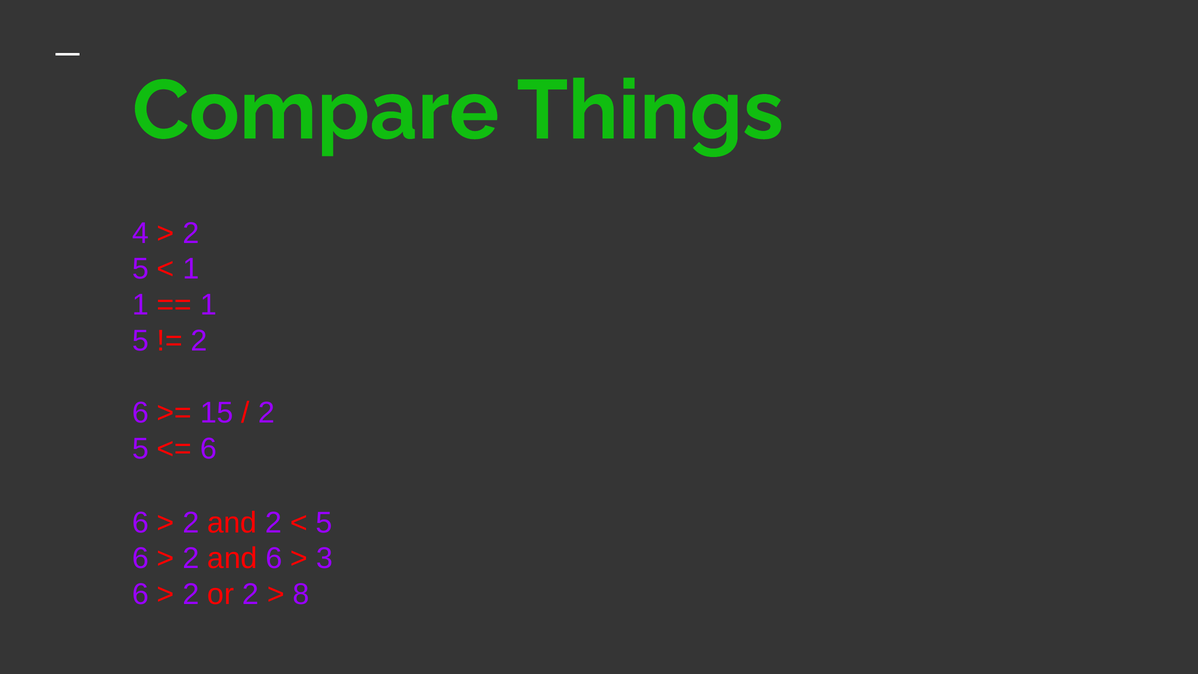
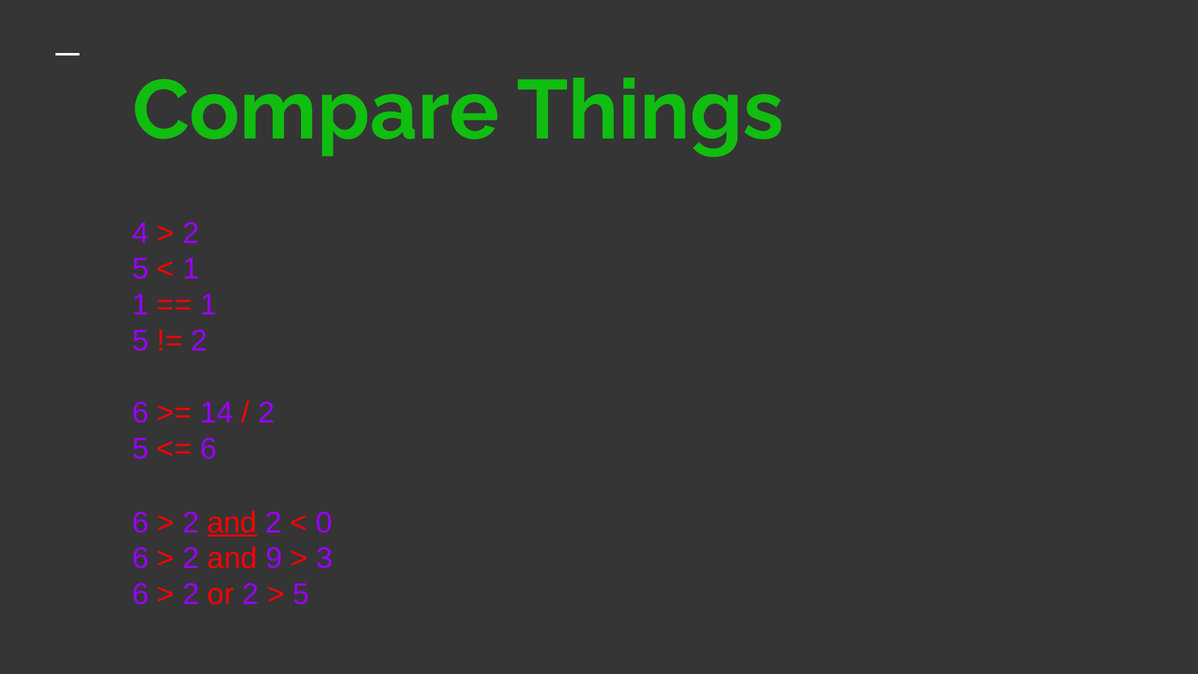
15: 15 -> 14 (217, 413)
and underline: none -> present (232, 523)
5: 5 -> 0 (324, 523)
and 6: 6 -> 9 (274, 559)
8: 8 -> 5 (301, 594)
